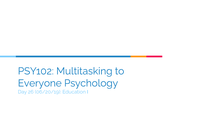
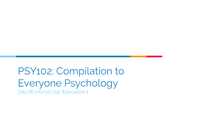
Multitasking: Multitasking -> Compilation (84, 71)
